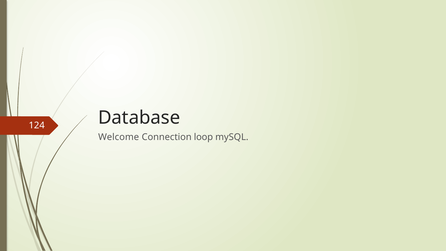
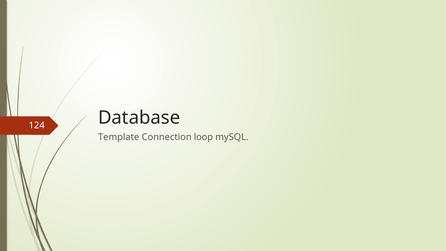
Welcome: Welcome -> Template (119, 137)
